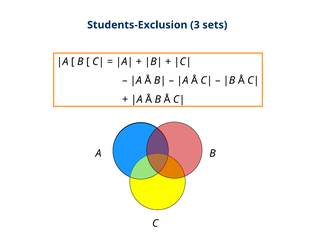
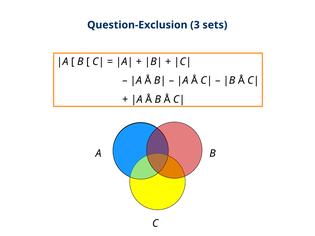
Students-Exclusion: Students-Exclusion -> Question-Exclusion (137, 25)
